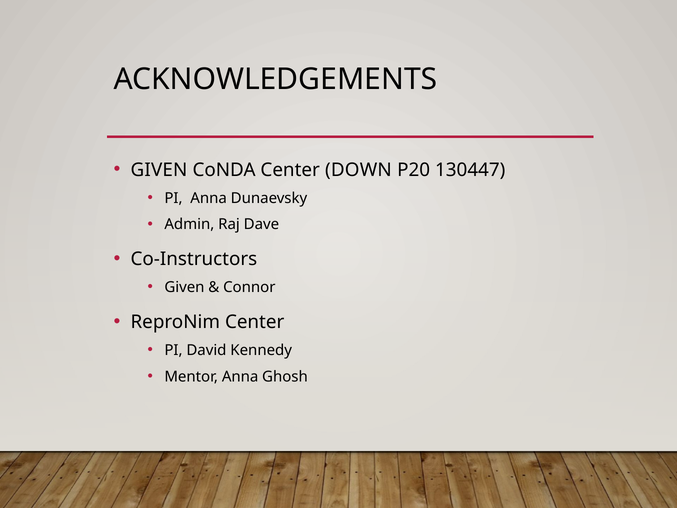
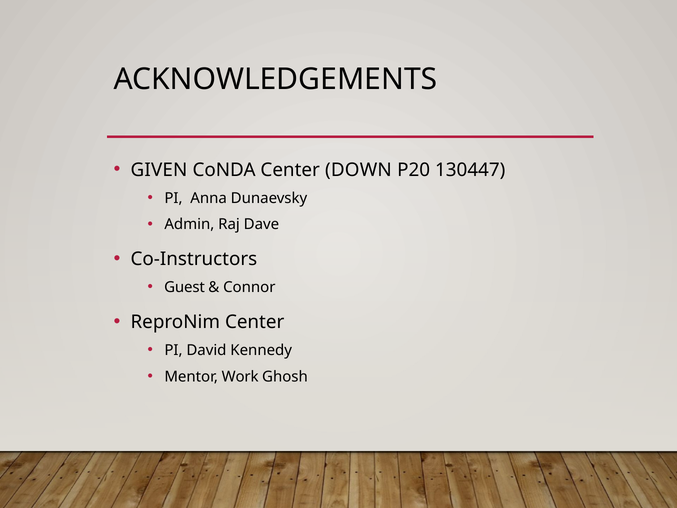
Given: Given -> Guest (185, 287)
Mentor Anna: Anna -> Work (240, 376)
